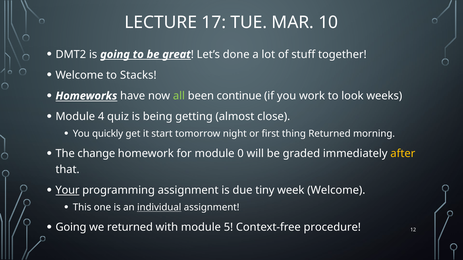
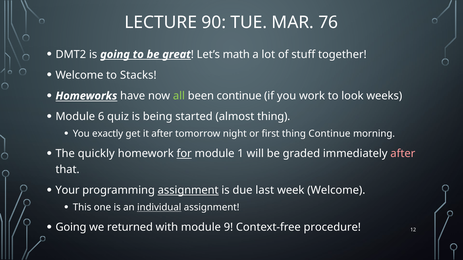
17: 17 -> 90 (214, 22)
10: 10 -> 76 (328, 22)
done: done -> math (236, 54)
4: 4 -> 6 (101, 117)
getting: getting -> started (194, 117)
almost close: close -> thing (274, 117)
quickly: quickly -> exactly (108, 134)
it start: start -> after (162, 134)
thing Returned: Returned -> Continue (329, 134)
change: change -> quickly (96, 154)
for underline: none -> present (184, 154)
0: 0 -> 1 (241, 154)
after colour: yellow -> pink (403, 154)
Your underline: present -> none (67, 191)
assignment underline: none -> present (188, 191)
tiny: tiny -> last (265, 191)
5: 5 -> 9 (228, 228)
